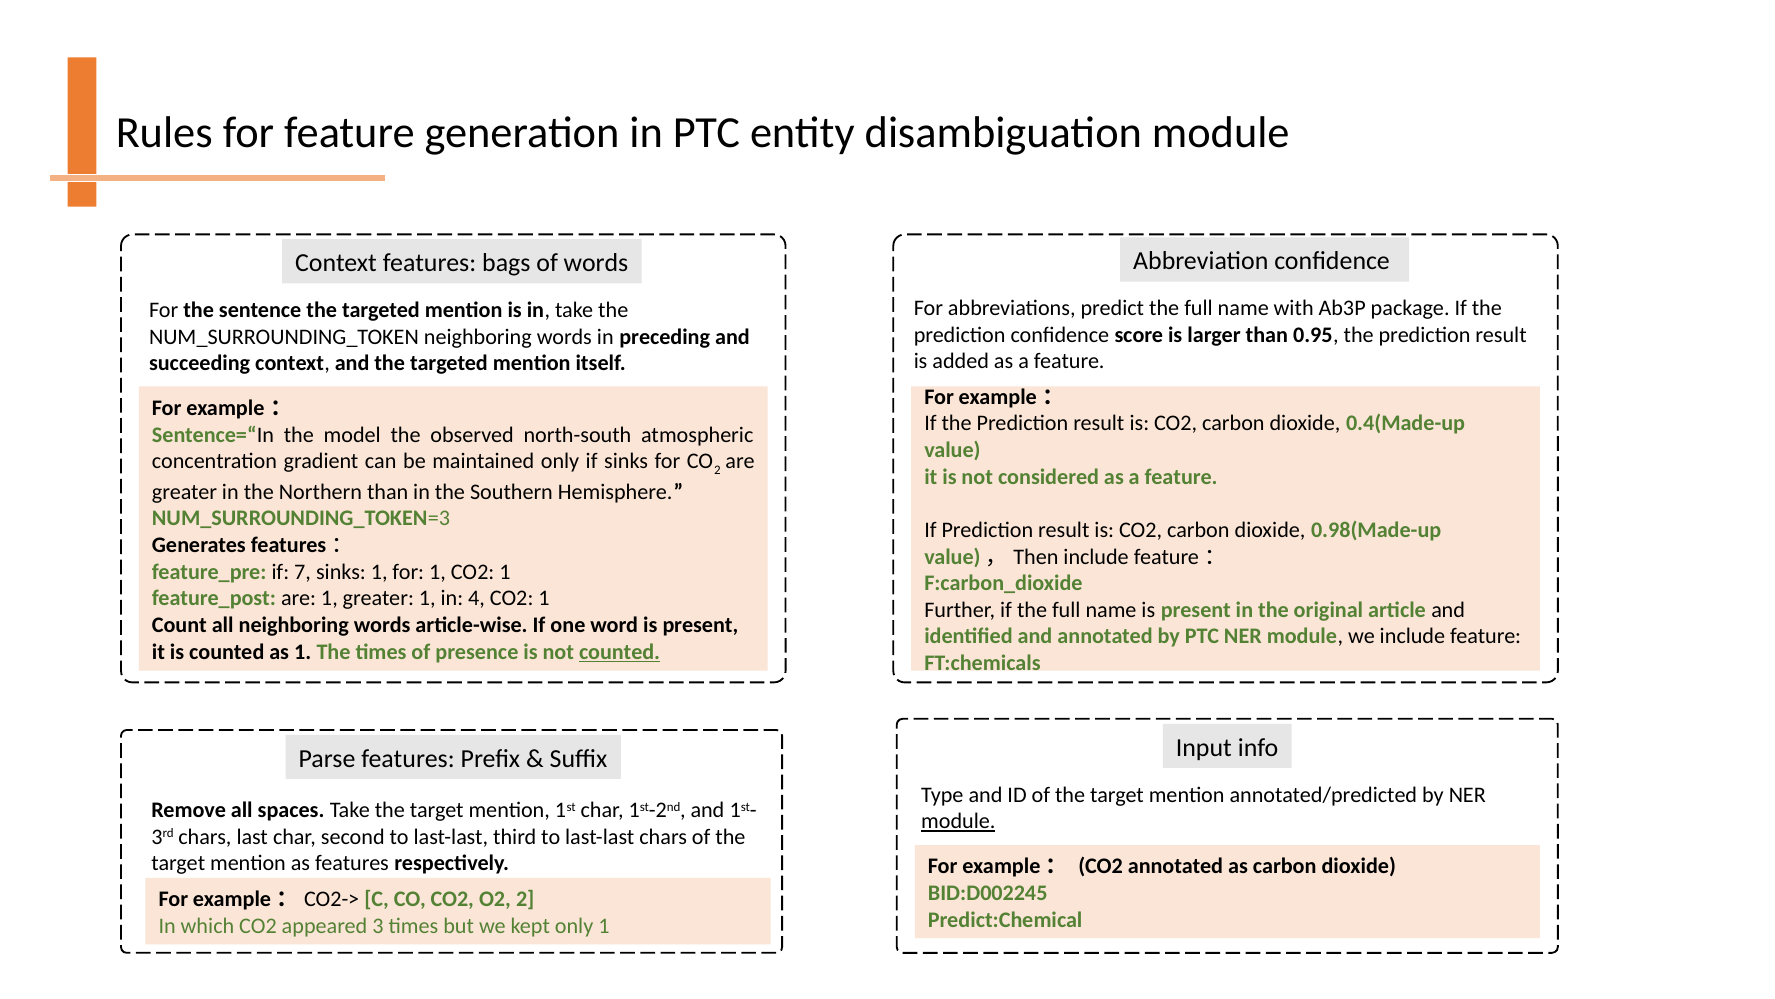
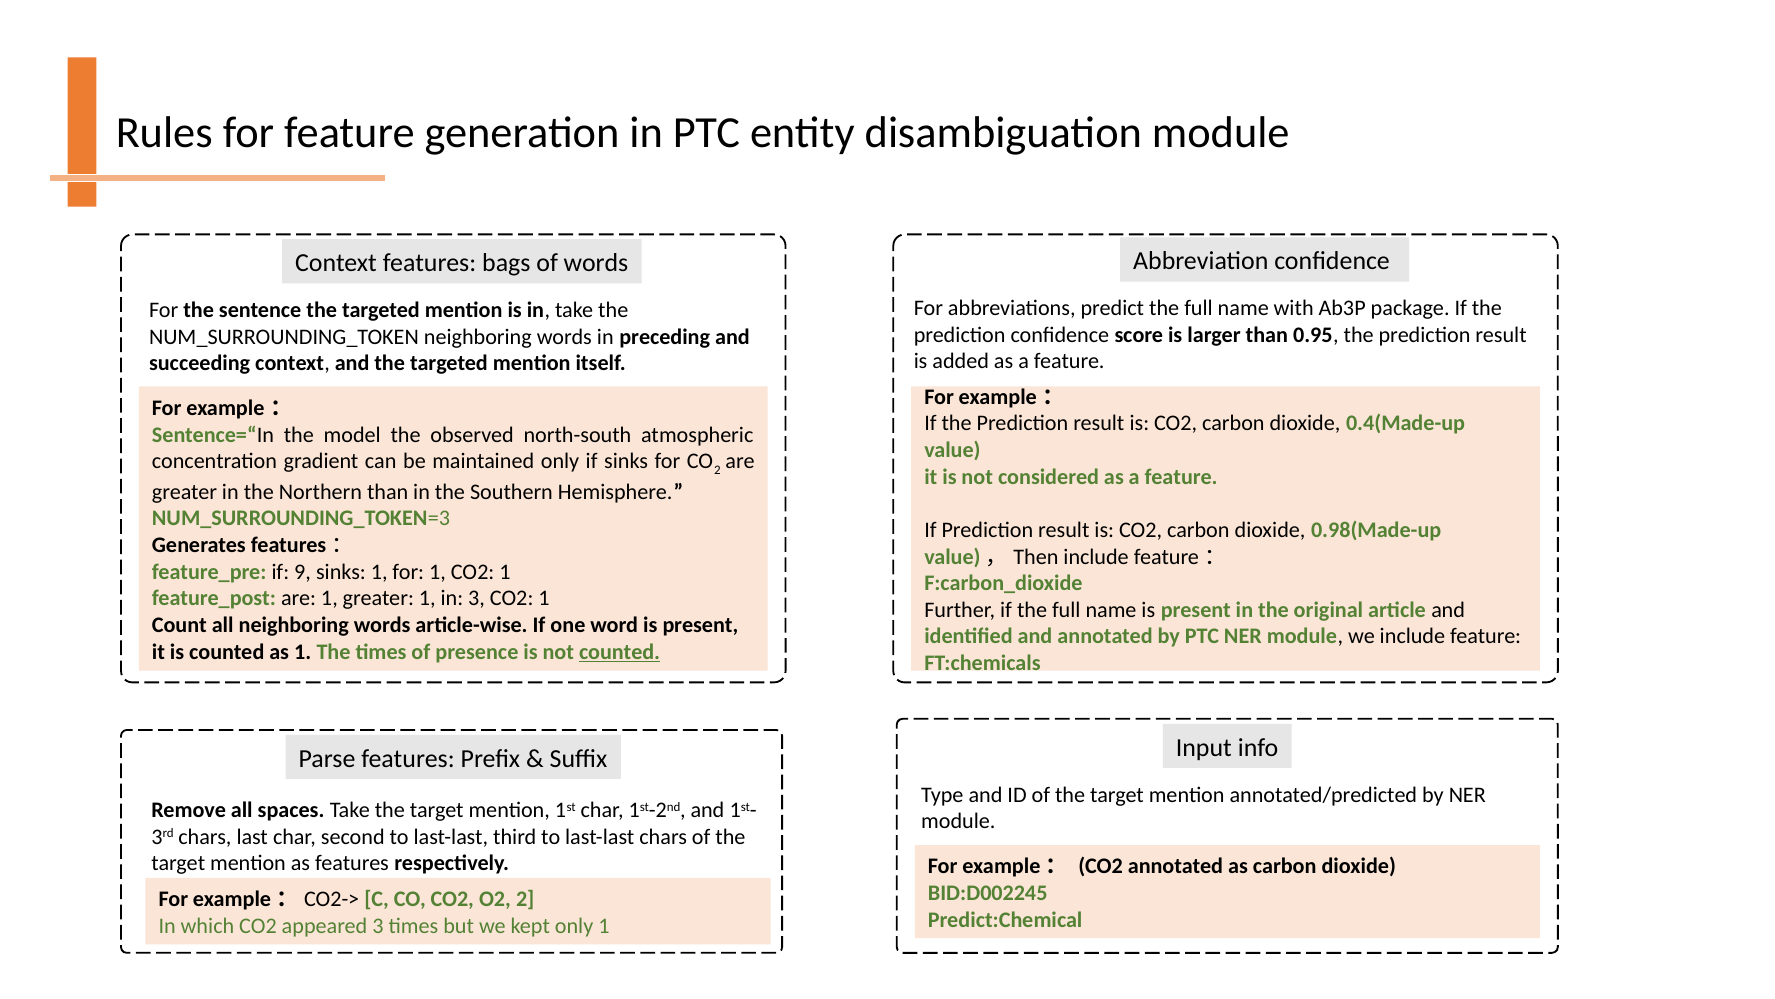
7: 7 -> 9 (303, 572)
in 4: 4 -> 3 (477, 598)
module underline: present -> none (958, 821)
